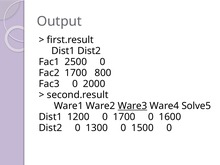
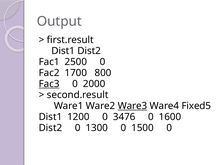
Fac3 underline: none -> present (49, 84)
Solve5: Solve5 -> Fixed5 (196, 106)
0 1700: 1700 -> 3476 (124, 117)
